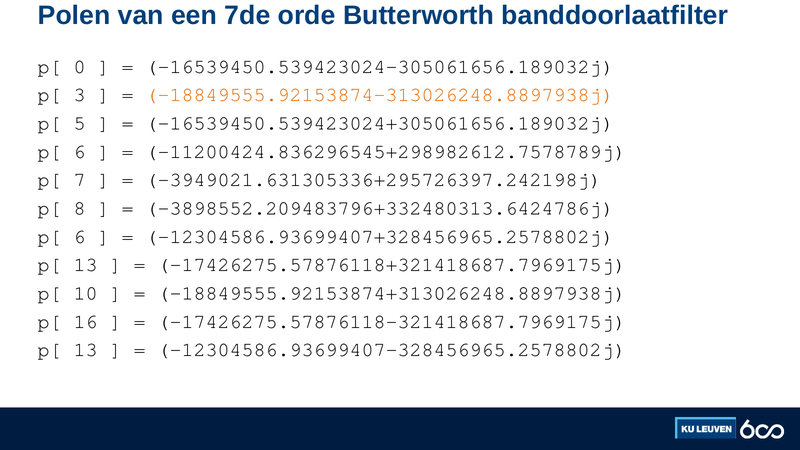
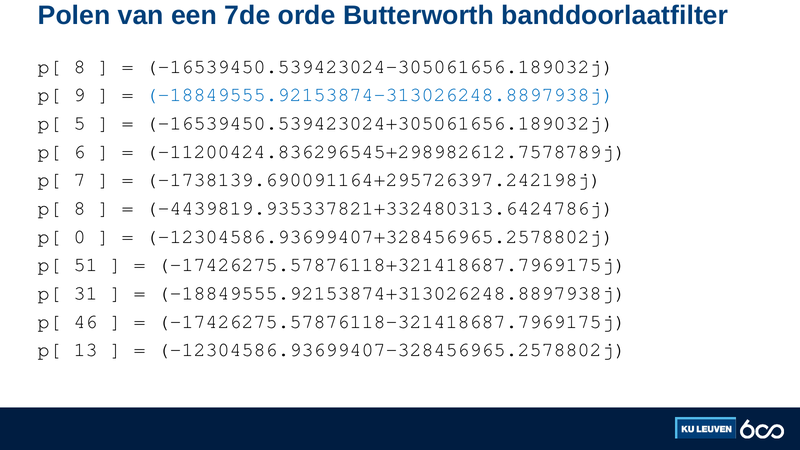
0: 0 -> 8 (80, 66)
3: 3 -> 9 (80, 95)
-18849555.92153874-313026248.8897938j colour: orange -> blue (380, 95)
-3949021.631305336+295726397.242198j: -3949021.631305336+295726397.242198j -> -1738139.690091164+295726397.242198j (374, 180)
-3898552.209483796+332480313.6424786j: -3898552.209483796+332480313.6424786j -> -4439819.935337821+332480313.6424786j (380, 208)
6: 6 -> 0 (80, 236)
13: 13 -> 51 (86, 265)
10: 10 -> 31 (86, 293)
16: 16 -> 46 (86, 322)
